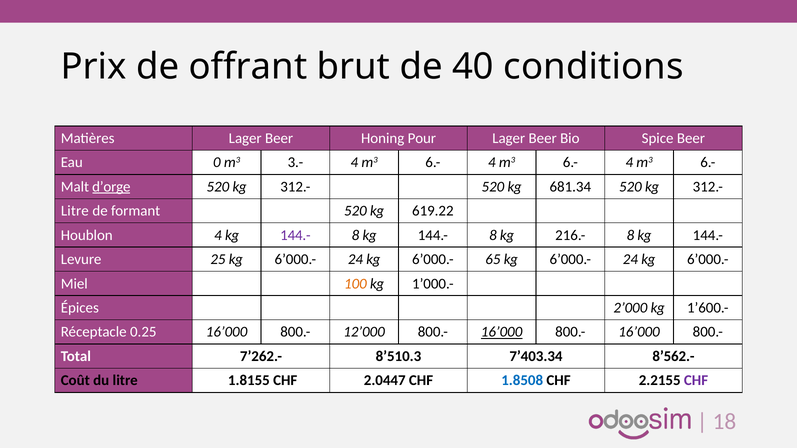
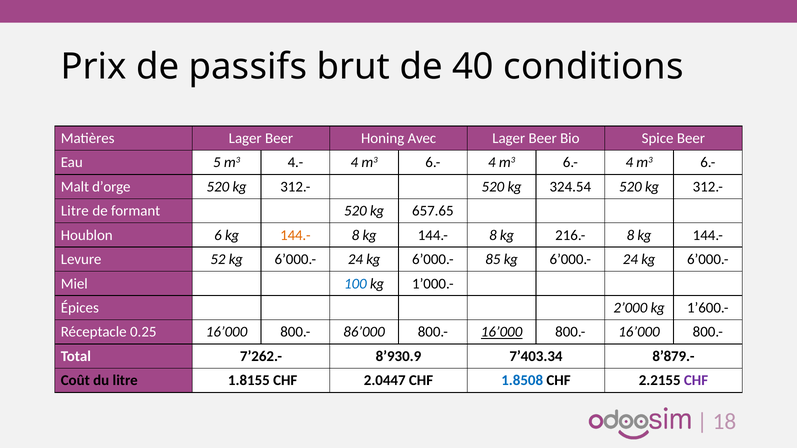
offrant: offrant -> passifs (248, 67)
Pour: Pour -> Avec (422, 138)
0: 0 -> 5 (217, 163)
3.-: 3.- -> 4.- (295, 163)
d’orge underline: present -> none (111, 187)
681.34: 681.34 -> 324.54 (570, 187)
619.22: 619.22 -> 657.65 (433, 211)
Houblon 4: 4 -> 6 (218, 235)
144.- colour: purple -> orange (295, 235)
25: 25 -> 52 (218, 260)
65: 65 -> 85 (493, 260)
100 colour: orange -> blue (355, 284)
12’000: 12’000 -> 86’000 (364, 332)
8’510.3: 8’510.3 -> 8’930.9 (398, 356)
8’562.-: 8’562.- -> 8’879.- (673, 356)
